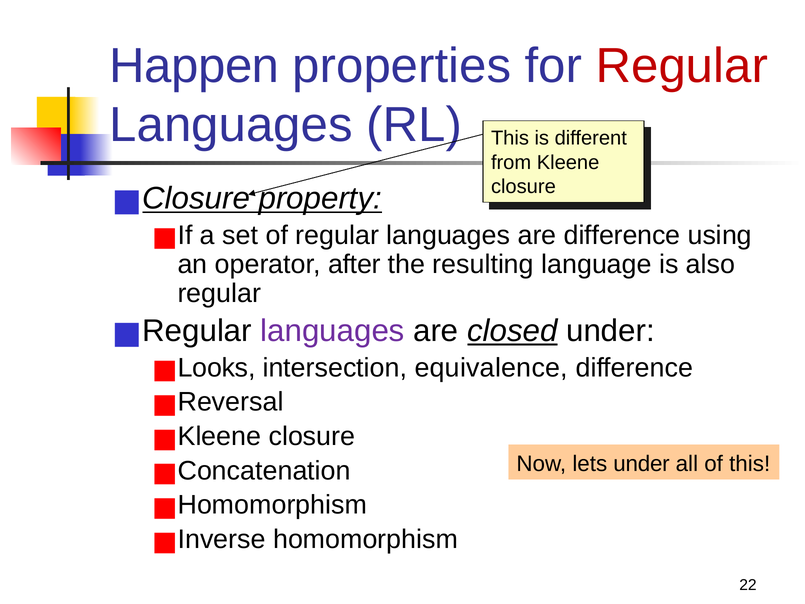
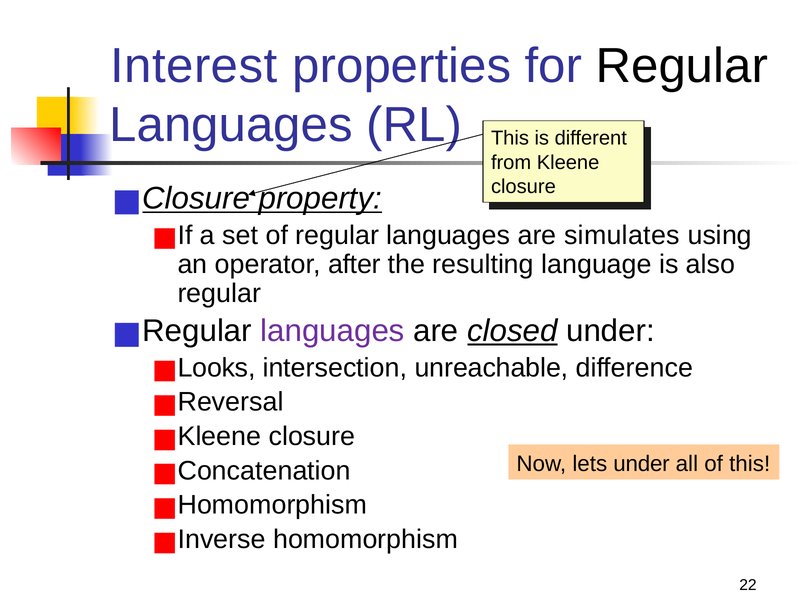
Happen: Happen -> Interest (194, 66)
Regular colour: red -> black (682, 66)
are difference: difference -> simulates (622, 235)
equivalence: equivalence -> unreachable (491, 368)
